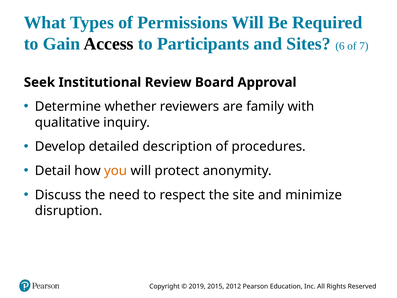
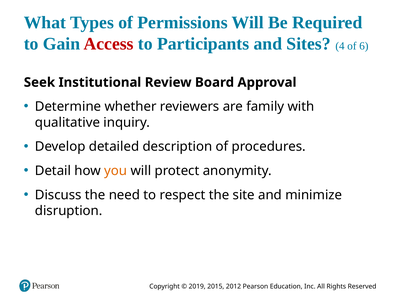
Access colour: black -> red (109, 44)
6: 6 -> 4 (340, 46)
7: 7 -> 6 (364, 46)
